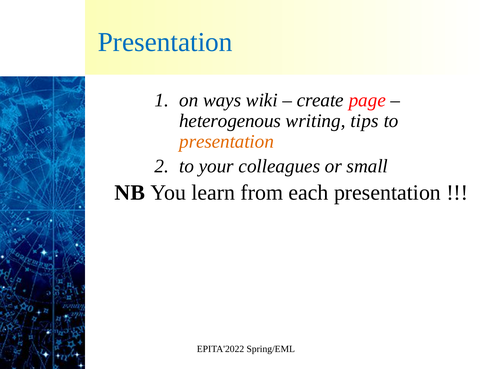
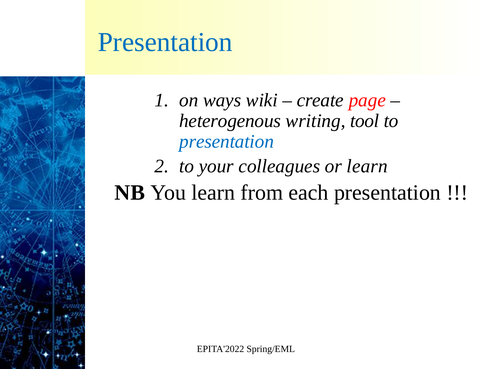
tips: tips -> tool (365, 121)
presentation colour: orange -> blue (227, 142)
or small: small -> learn (367, 166)
